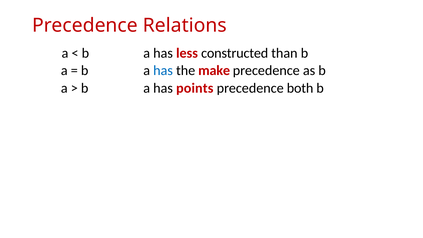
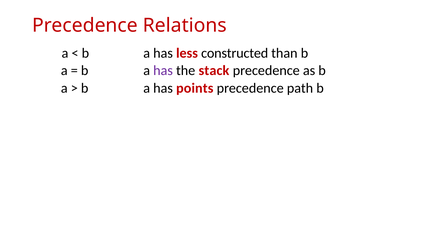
has colour: blue -> purple (163, 71)
make: make -> stack (214, 71)
both: both -> path (300, 88)
